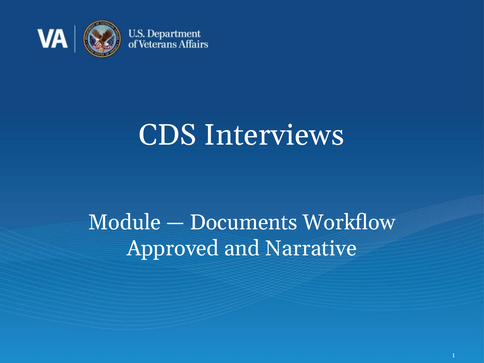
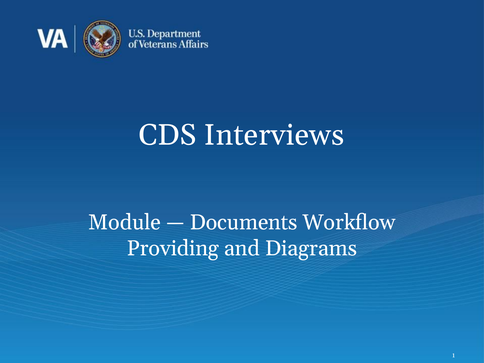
Approved: Approved -> Providing (173, 248)
Narrative: Narrative -> Diagrams (311, 248)
